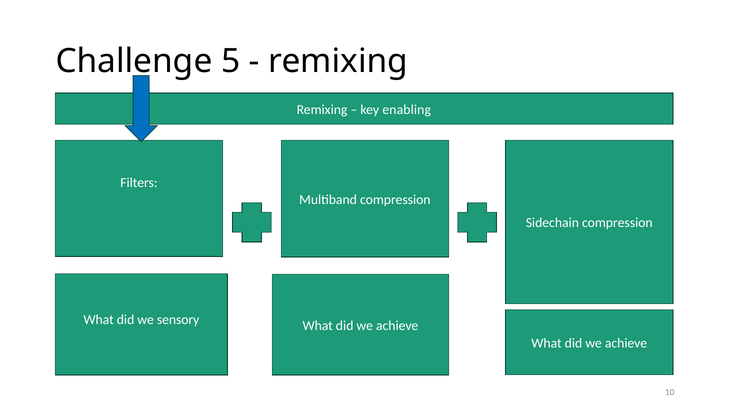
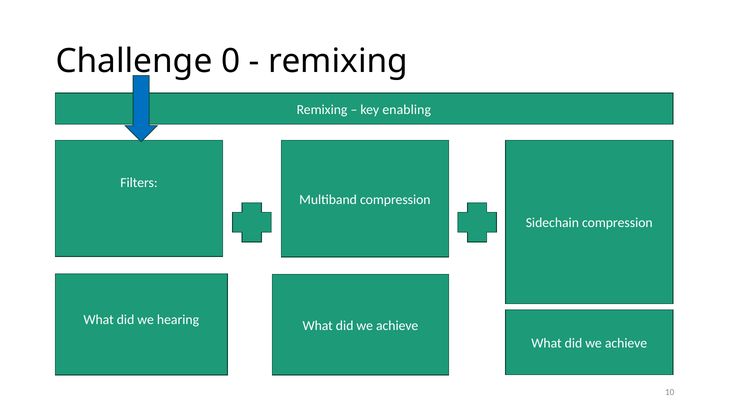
5: 5 -> 0 (231, 61)
sensory: sensory -> hearing (178, 320)
